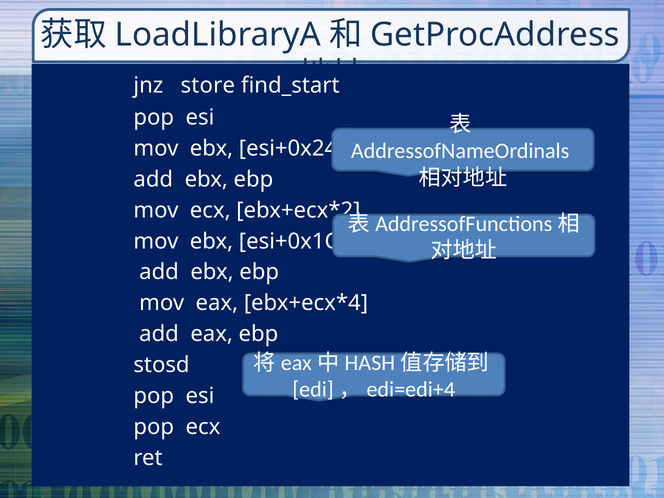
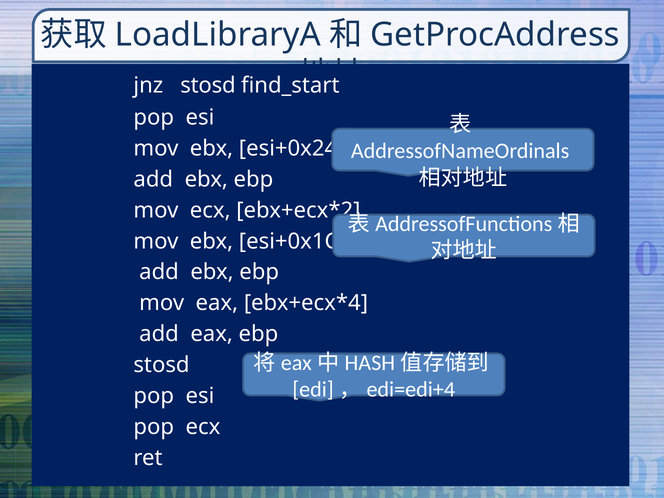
jnz store: store -> stosd (208, 86)
